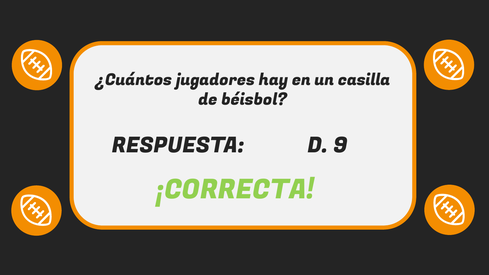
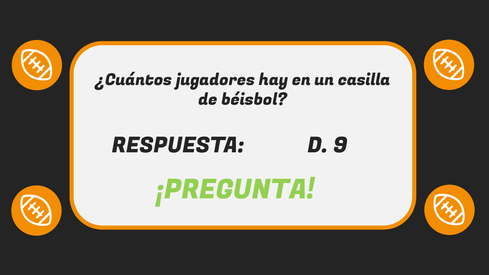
¡CORRECTA: ¡CORRECTA -> ¡PREGUNTA (236, 190)
